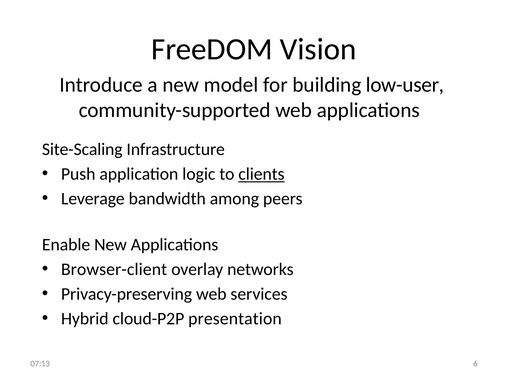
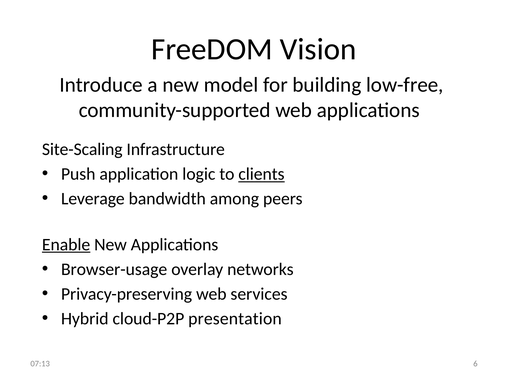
low-user: low-user -> low-free (405, 85)
Enable underline: none -> present (66, 245)
Browser-client: Browser-client -> Browser-usage (114, 269)
